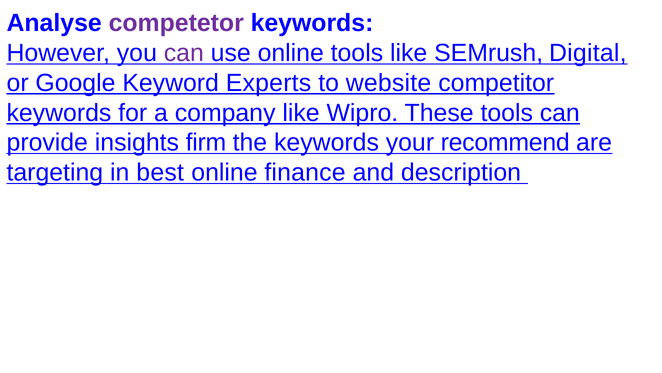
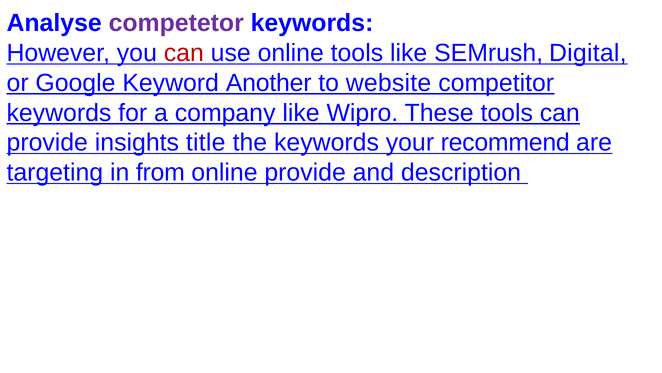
can colour: purple -> red (184, 53)
Experts: Experts -> Another (269, 83)
firm: firm -> title (206, 142)
best: best -> from (160, 172)
online finance: finance -> provide (305, 172)
